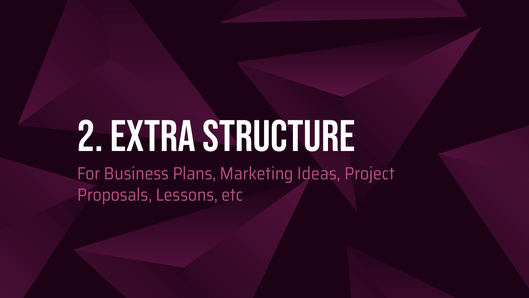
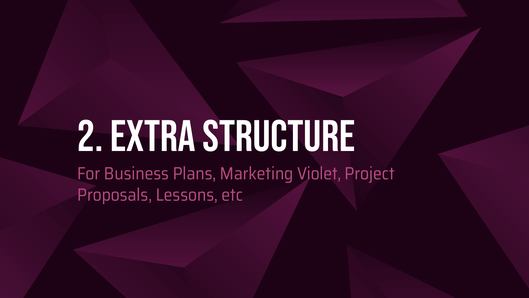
Ideas: Ideas -> Violet (319, 173)
